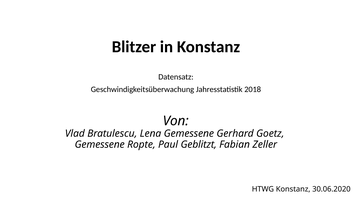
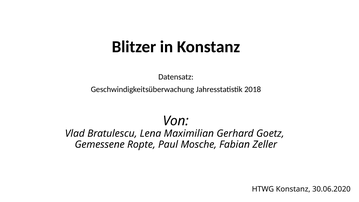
Lena Gemessene: Gemessene -> Maximilian (189, 134)
Geblitzt: Geblitzt -> Mosche (199, 144)
